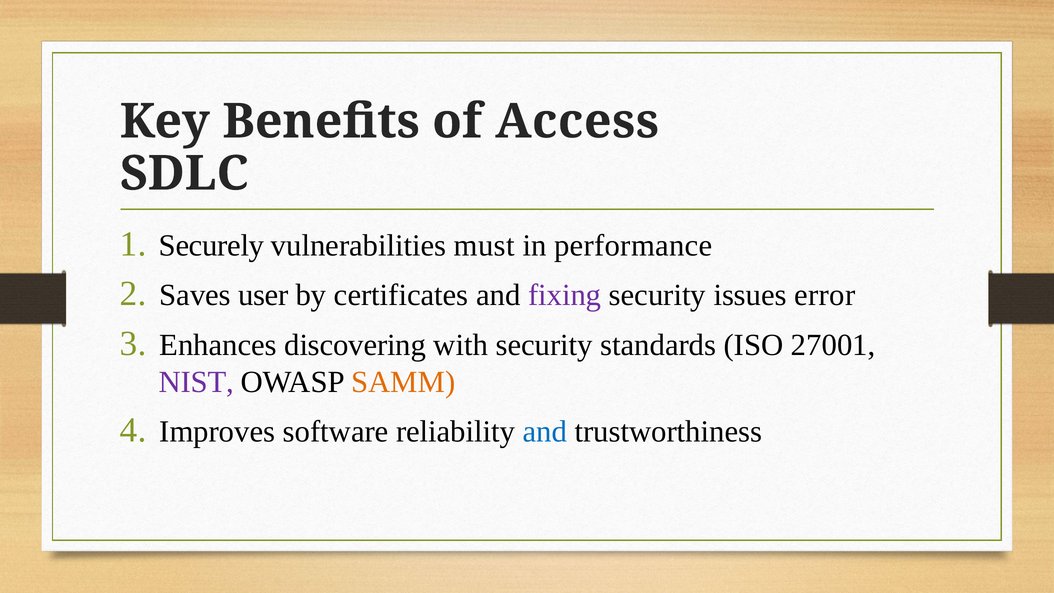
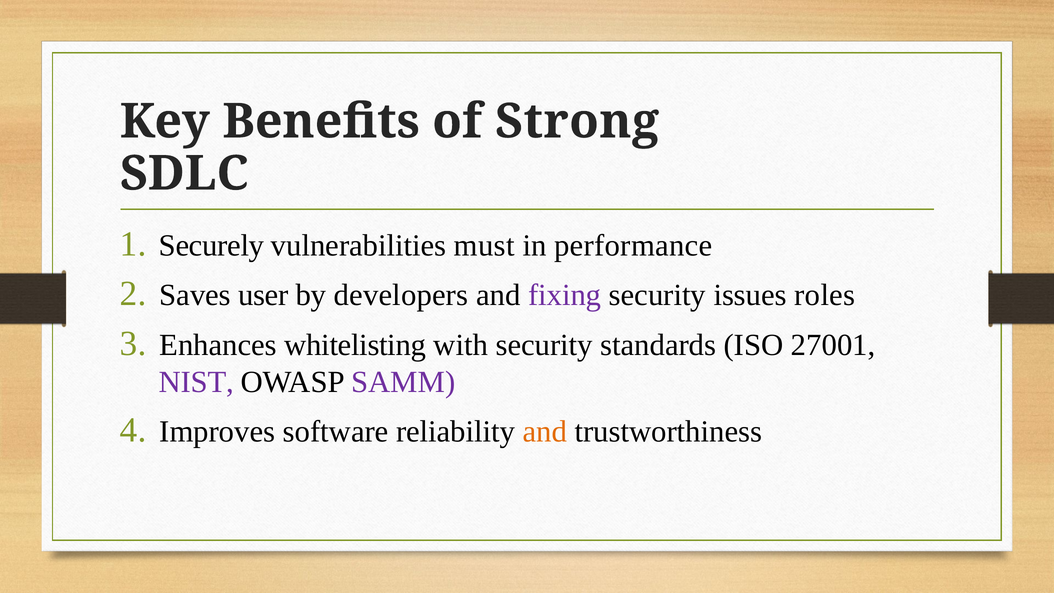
Access: Access -> Strong (577, 121)
certificates: certificates -> developers (401, 295)
error: error -> roles (825, 295)
discovering: discovering -> whitelisting (355, 345)
SAMM colour: orange -> purple (403, 382)
and colour: blue -> orange (545, 432)
